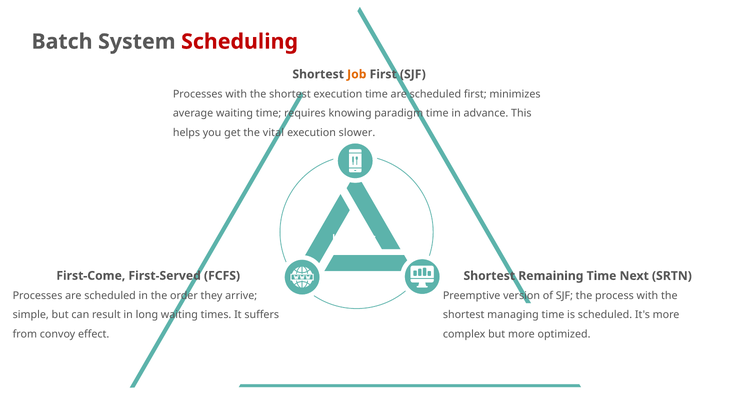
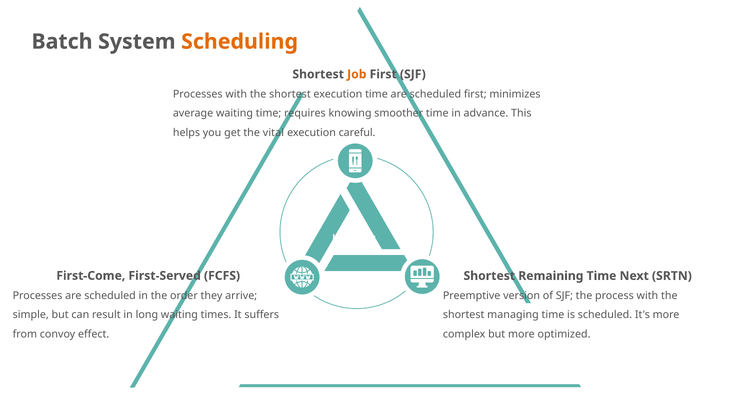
Scheduling colour: red -> orange (240, 42)
paradigm: paradigm -> smoother (399, 113)
slower: slower -> careful (357, 133)
